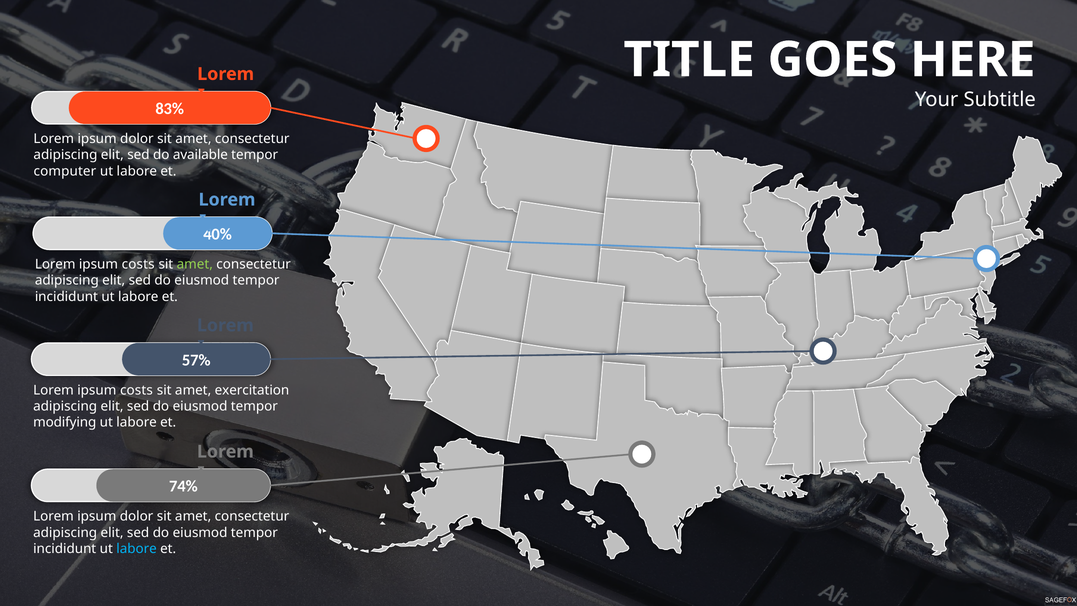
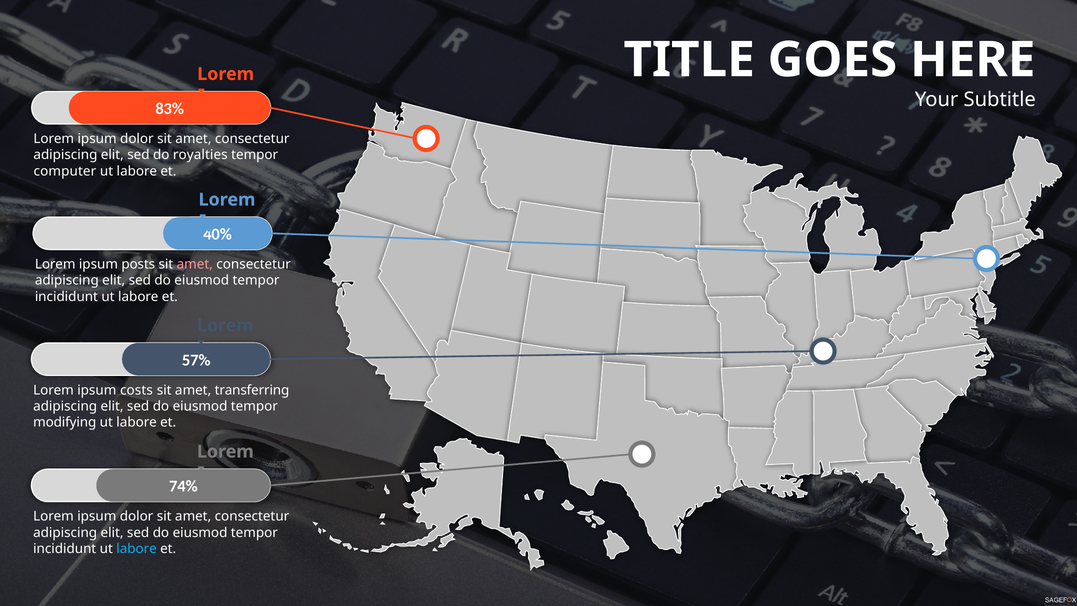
available: available -> royalties (200, 155)
costs: costs -> posts (138, 264)
amet colour: light green -> pink (195, 264)
exercitation: exercitation -> transferring (252, 390)
